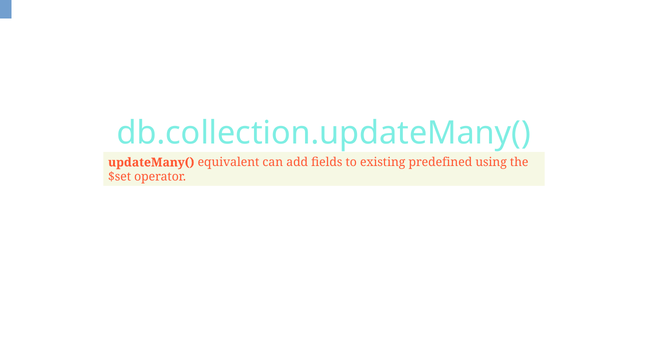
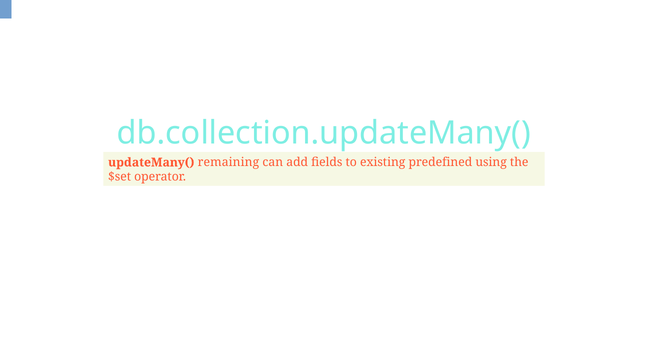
equivalent: equivalent -> remaining (228, 163)
